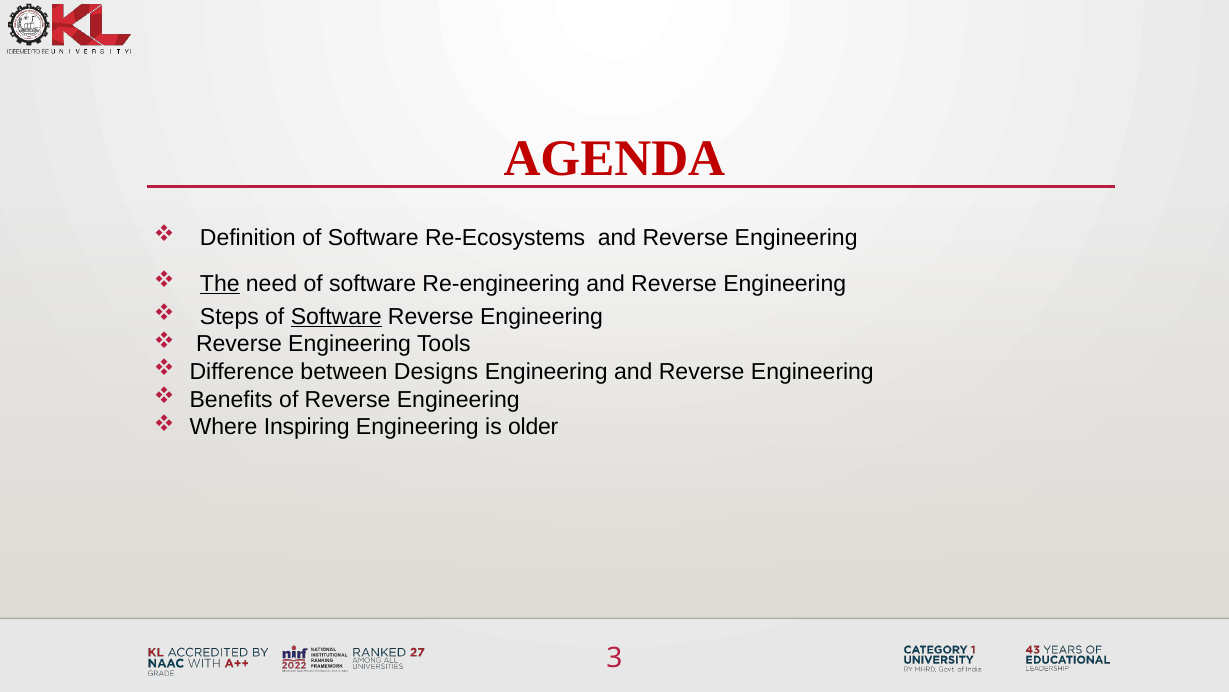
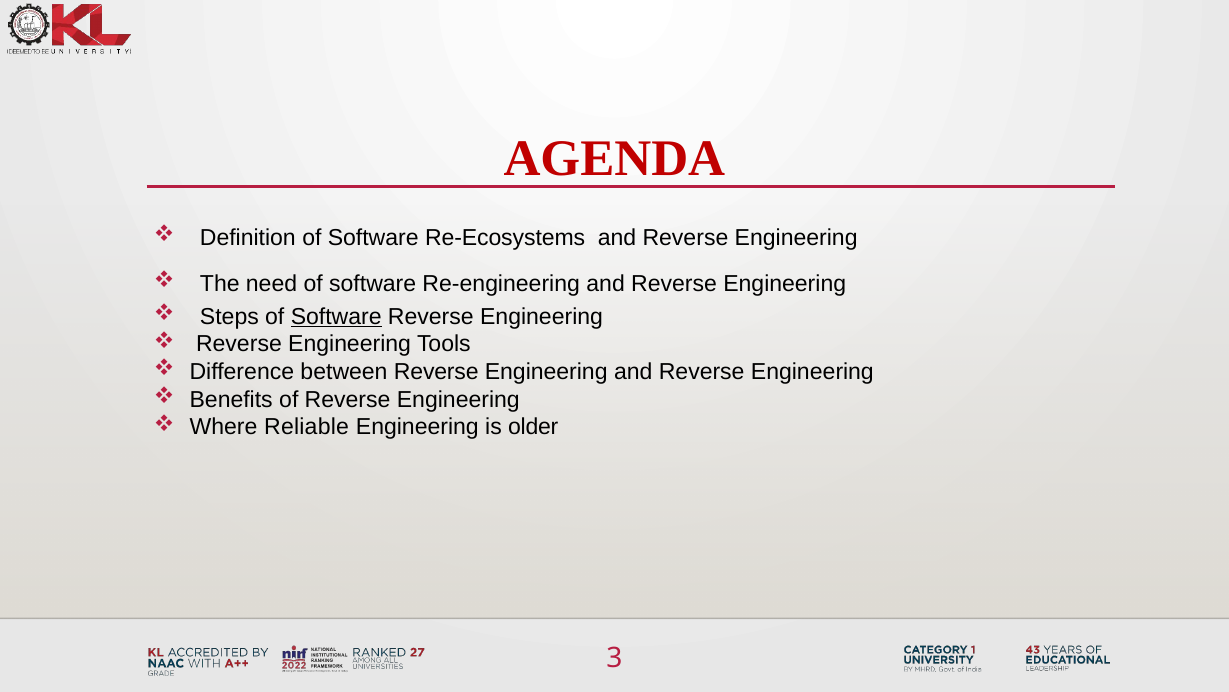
The underline: present -> none (220, 283)
between Designs: Designs -> Reverse (436, 372)
Inspiring: Inspiring -> Reliable (307, 427)
